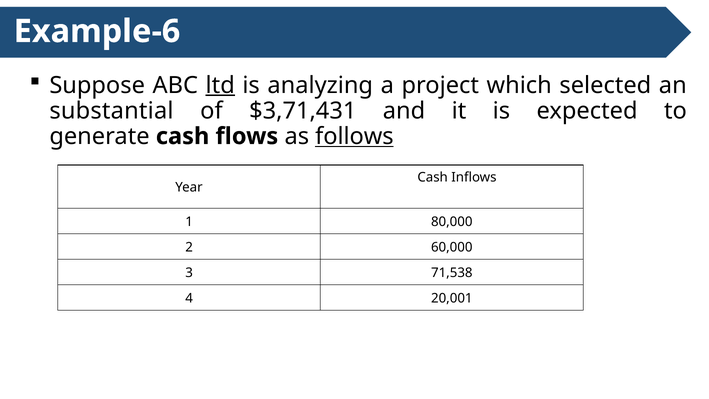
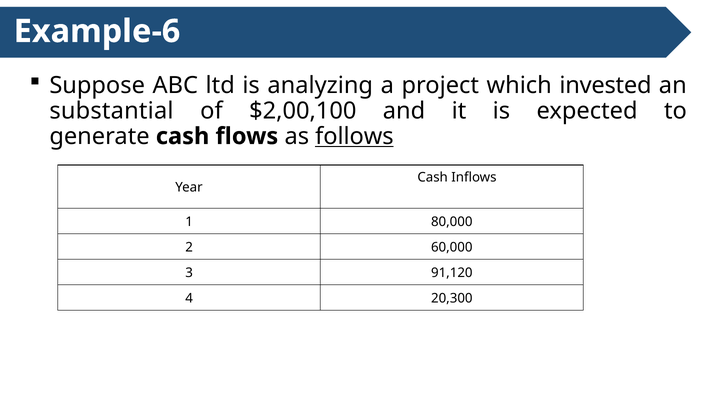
ltd underline: present -> none (220, 85)
selected: selected -> invested (605, 85)
$3,71,431: $3,71,431 -> $2,00,100 (303, 111)
71,538: 71,538 -> 91,120 (452, 273)
20,001: 20,001 -> 20,300 (452, 298)
